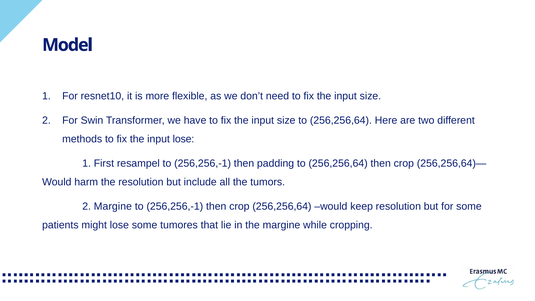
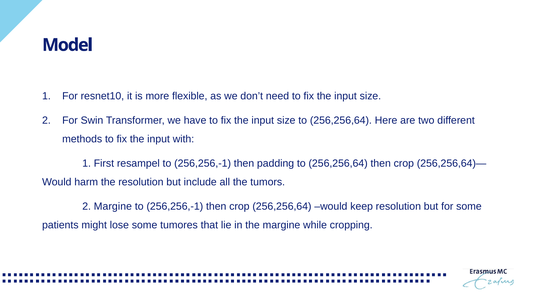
input lose: lose -> with (183, 139)
